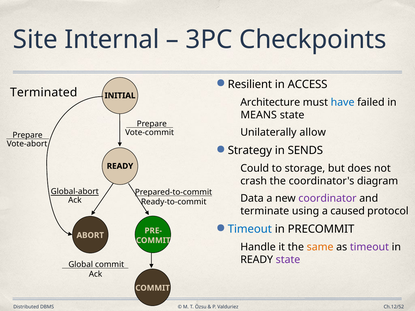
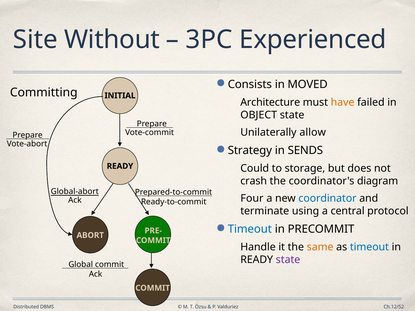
Internal: Internal -> Without (112, 40)
Checkpoints: Checkpoints -> Experienced (313, 40)
Resilient: Resilient -> Consists (250, 84)
ACCESS: ACCESS -> MOVED (308, 84)
Terminated: Terminated -> Committing (44, 93)
have colour: blue -> orange (343, 102)
MEANS: MEANS -> OBJECT (259, 115)
Data: Data -> Four (252, 199)
coordinator colour: purple -> blue (327, 199)
caused: caused -> central (348, 211)
timeout colour: purple -> blue (369, 247)
